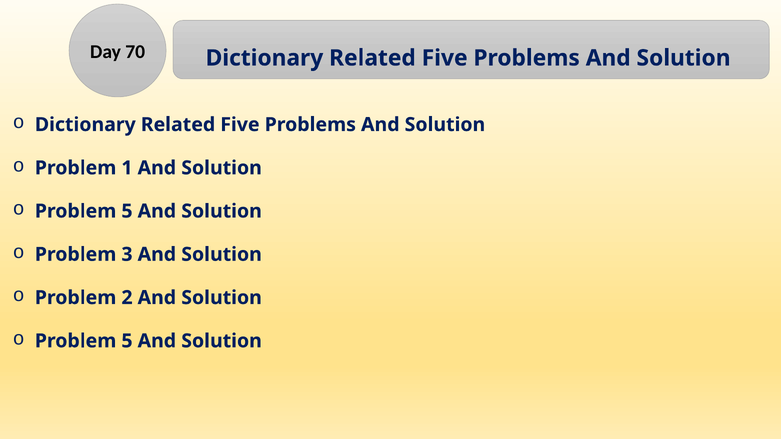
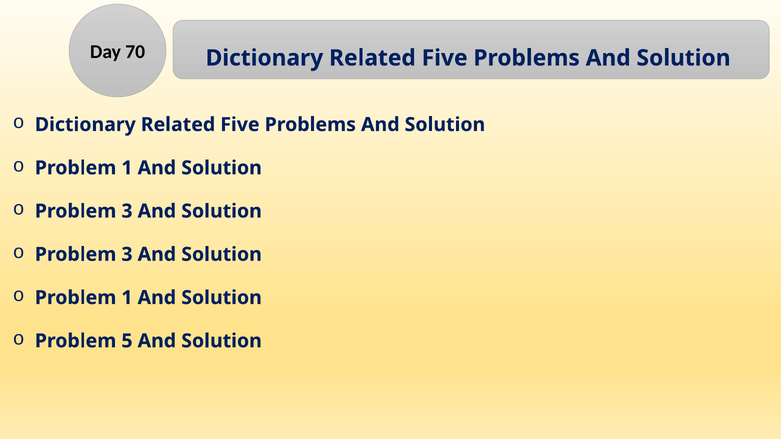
5: 5 -> 3 (127, 211)
2: 2 -> 1 (127, 298)
